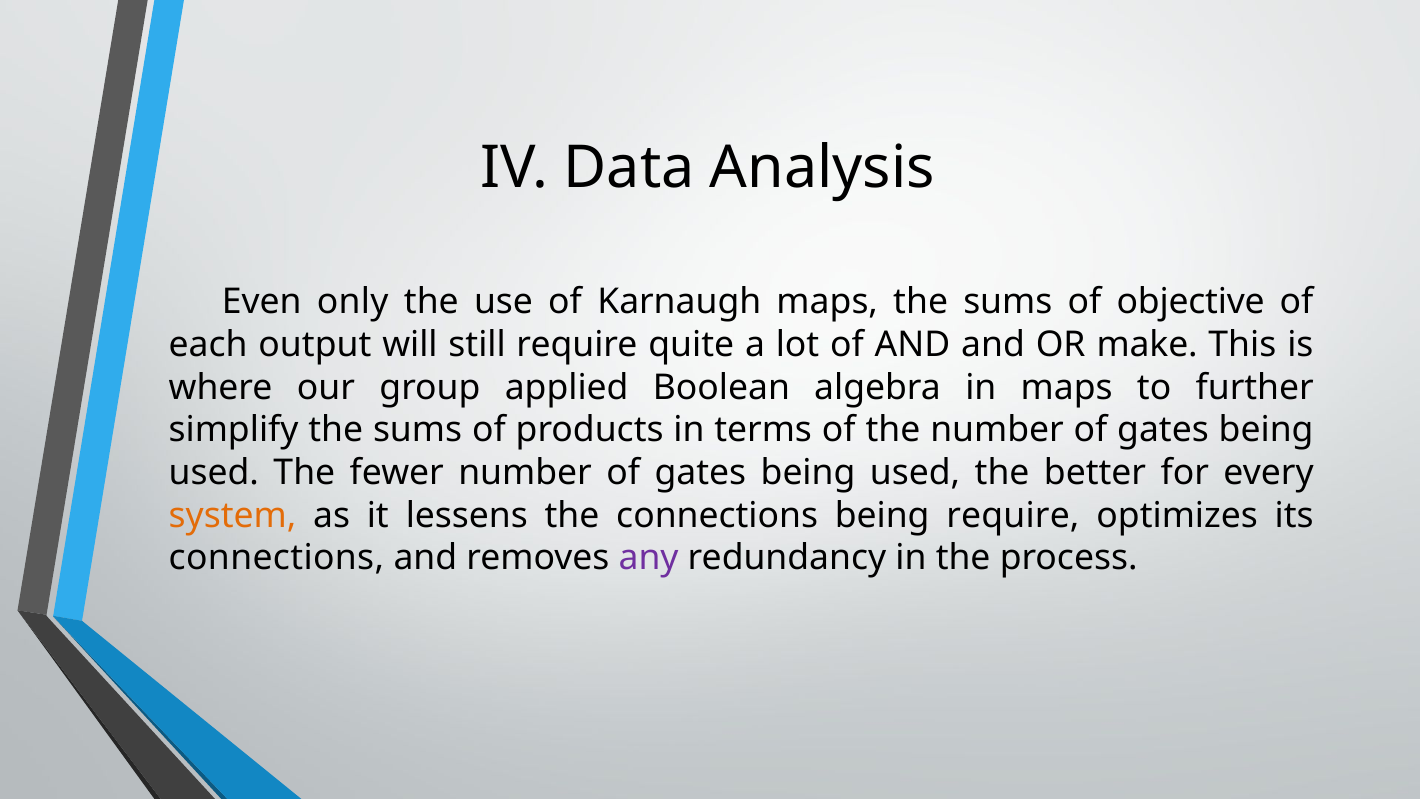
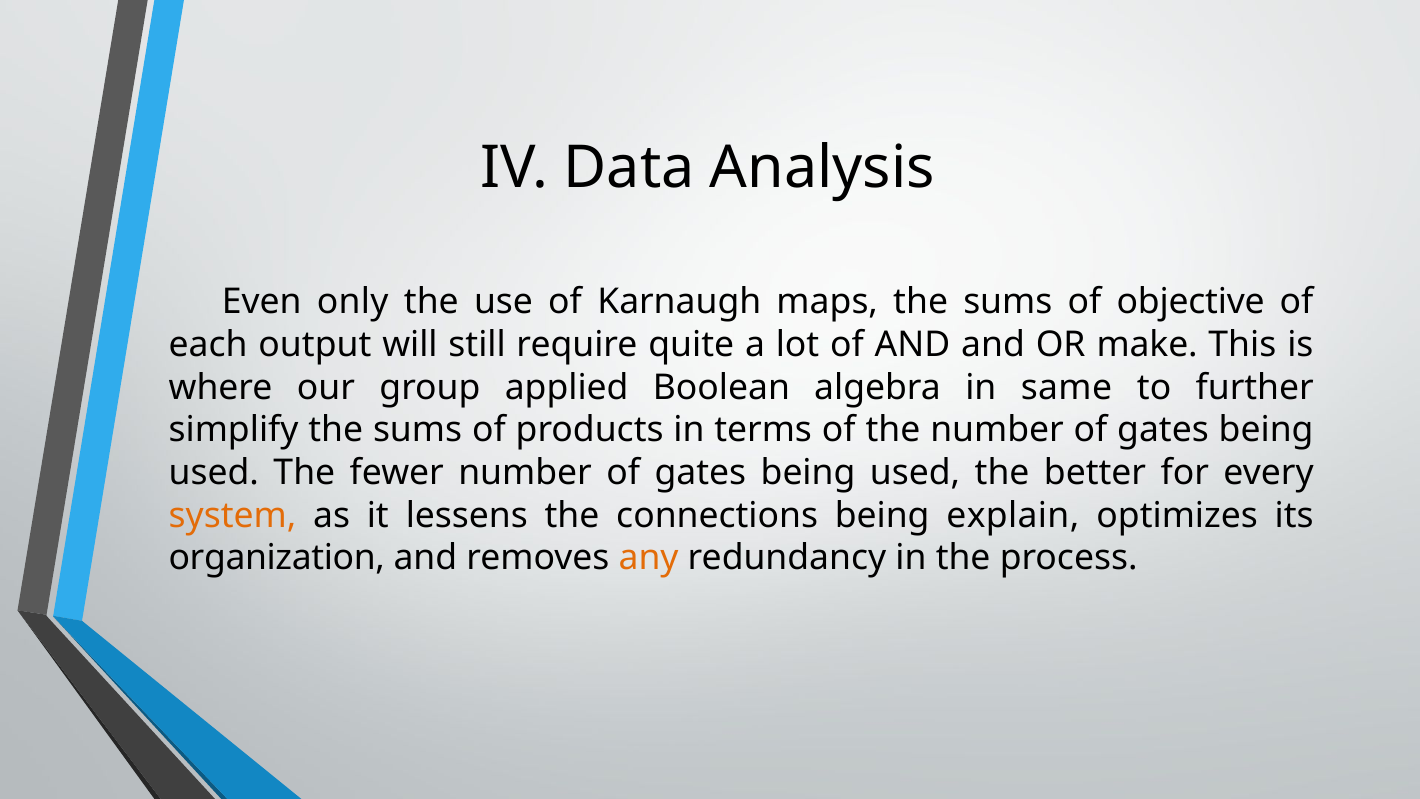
in maps: maps -> same (1066, 387)
being require: require -> explain (1013, 515)
connections: connections -> organization (277, 558)
any colour: purple -> orange (649, 558)
